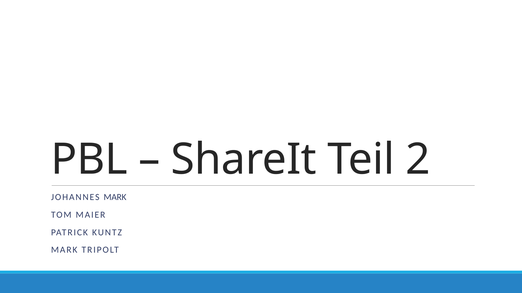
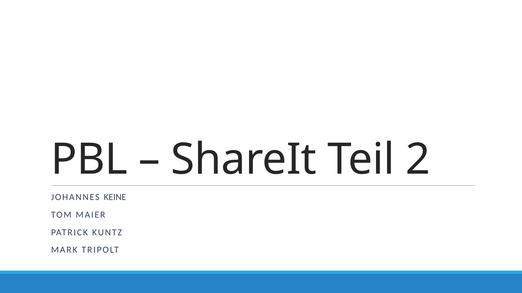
JOHANNES MARK: MARK -> KEINE (115, 198)
